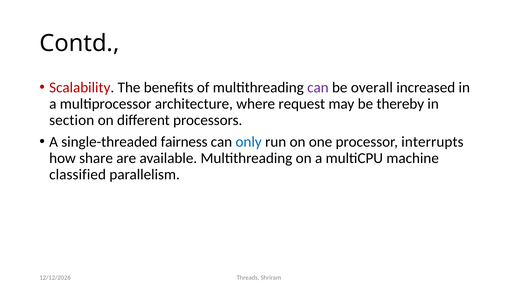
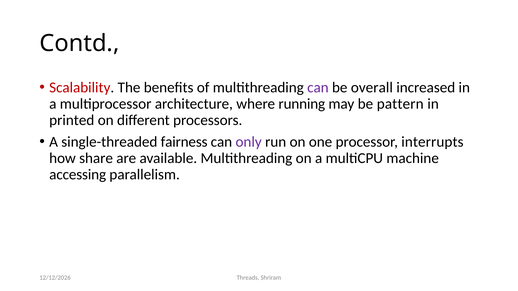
request: request -> running (302, 104)
thereby: thereby -> pattern (400, 104)
section: section -> printed (72, 120)
only colour: blue -> purple (249, 142)
classified: classified -> accessing (78, 175)
